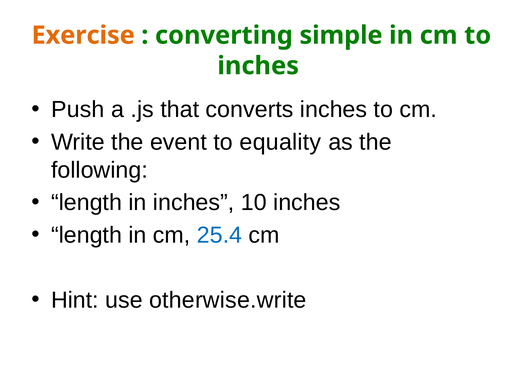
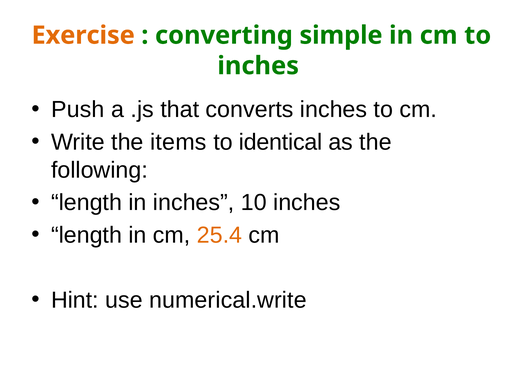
event: event -> items (178, 142)
equality: equality -> identical (281, 142)
25.4 colour: blue -> orange (220, 235)
otherwise.write: otherwise.write -> numerical.write (228, 300)
